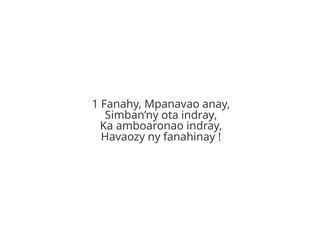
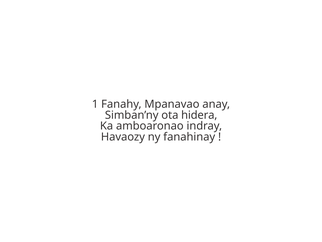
ota indray: indray -> hidera (199, 115)
